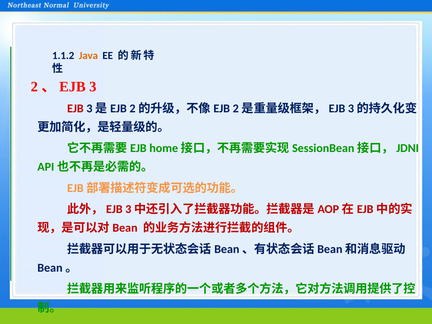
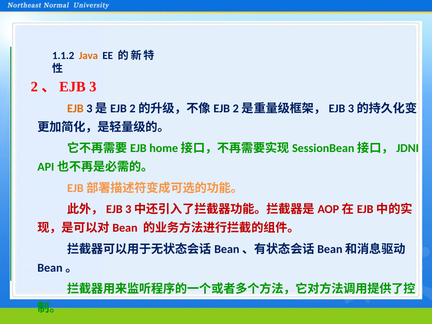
EJB colour: red -> orange (75, 108)
